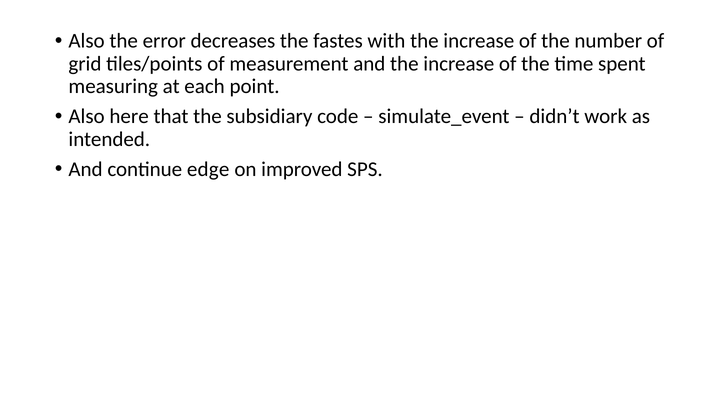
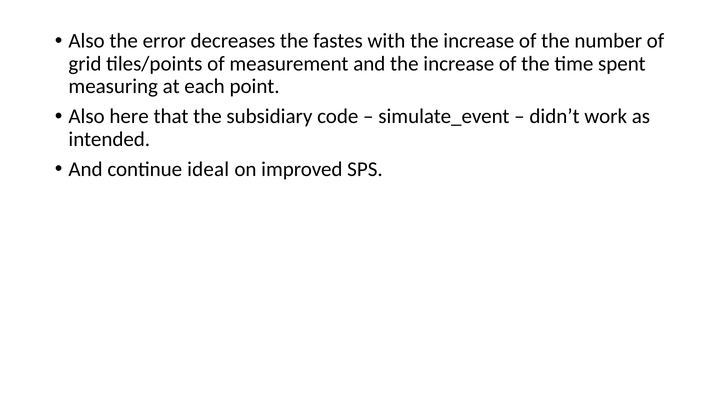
edge: edge -> ideal (208, 170)
